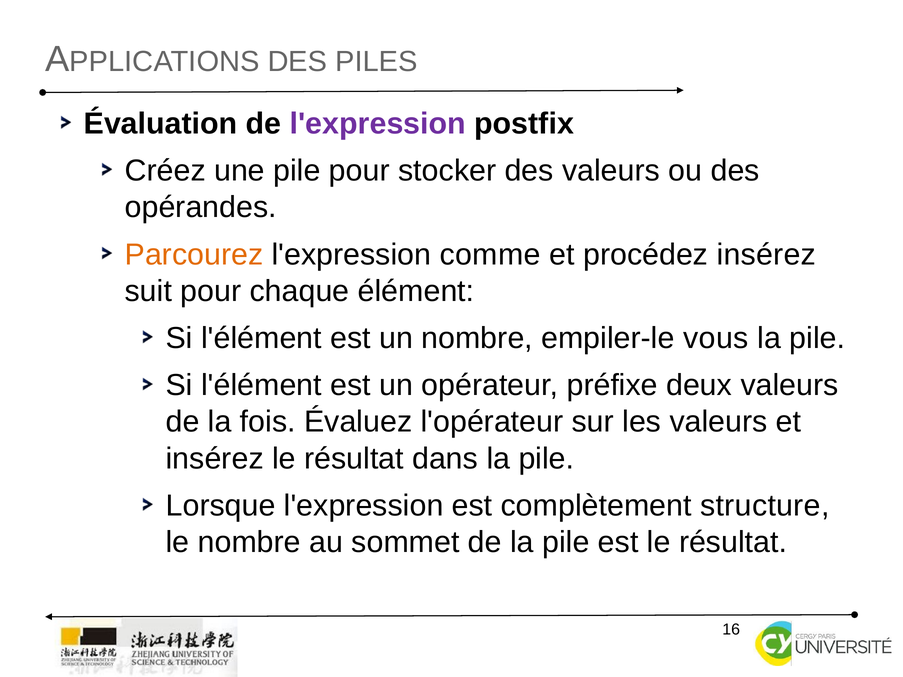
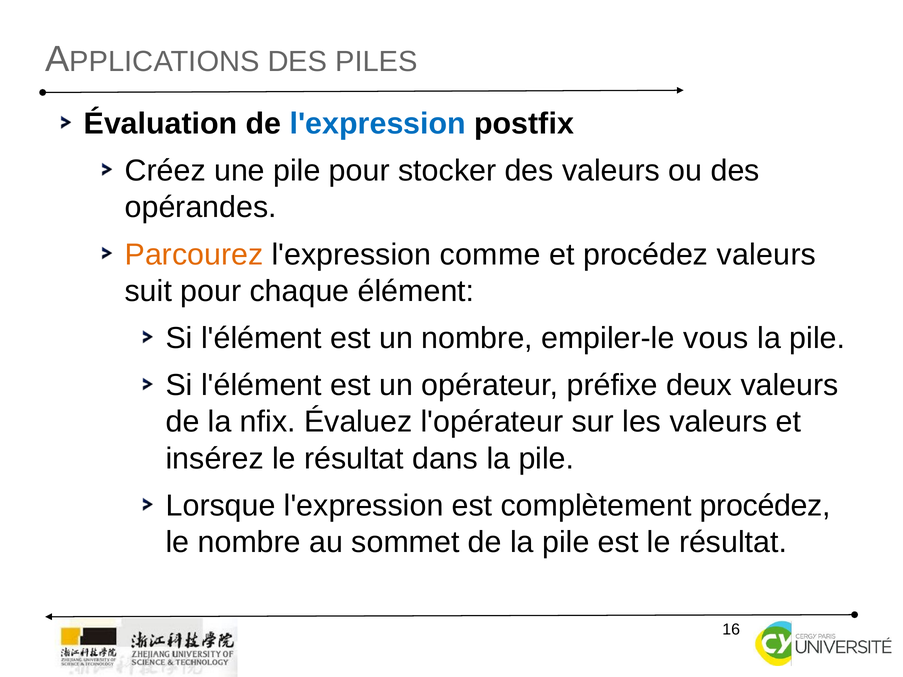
l'expression colour: purple -> blue (378, 124)
procédez insérez: insérez -> valeurs (766, 255)
fois: fois -> nfix (268, 422)
complètement structure: structure -> procédez (765, 506)
